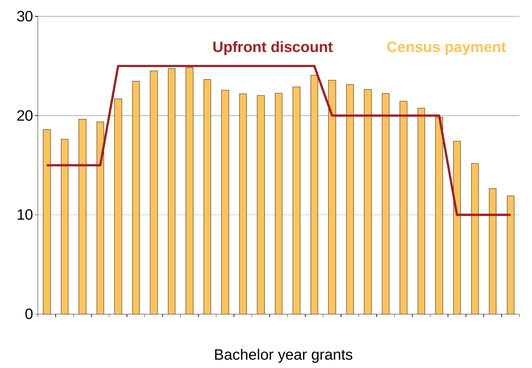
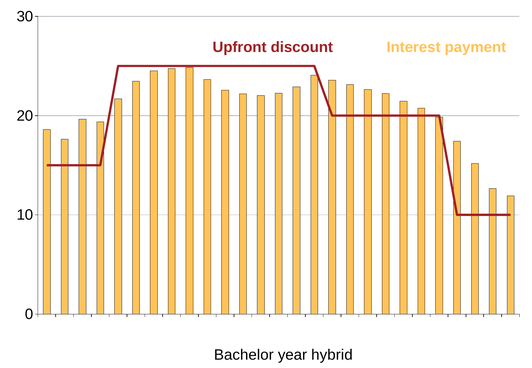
Census: Census -> Interest (414, 47)
grants: grants -> hybrid (332, 355)
